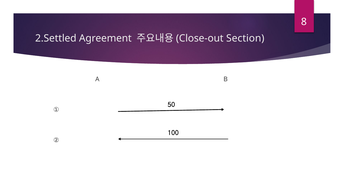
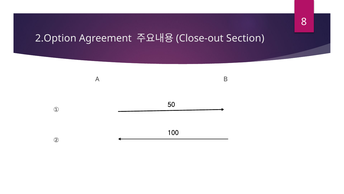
2.Settled: 2.Settled -> 2.Option (56, 38)
